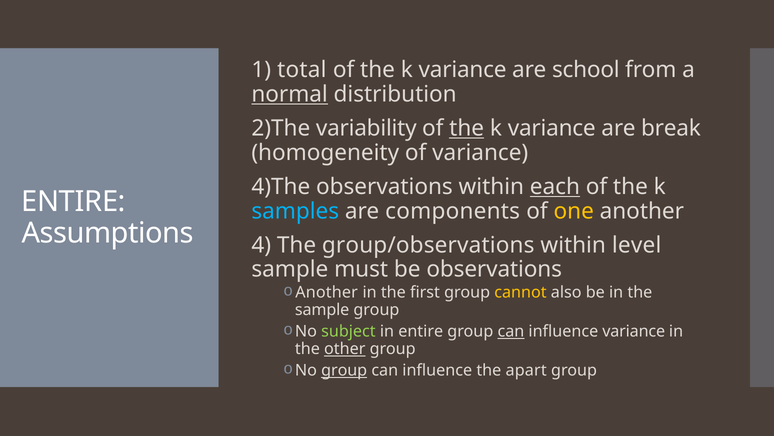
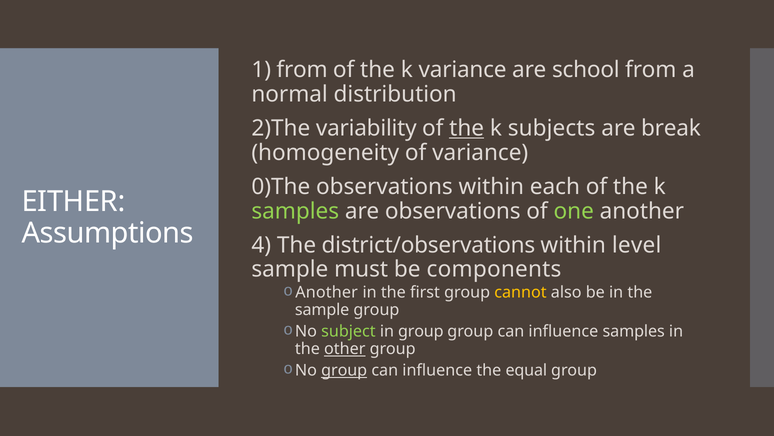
1 total: total -> from (302, 70)
normal underline: present -> none (290, 94)
variance: variance -> subjects (552, 128)
4)The: 4)The -> 0)The (281, 186)
each underline: present -> none (555, 186)
ENTIRE: ENTIRE -> EITHER (74, 202)
samples colour: light blue -> light green (295, 211)
are components: components -> observations (453, 211)
one colour: yellow -> light green (574, 211)
group/observations: group/observations -> district/observations (428, 245)
be observations: observations -> components (494, 269)
in entire: entire -> group (421, 331)
can underline: present -> none (511, 331)
influence variance: variance -> samples (634, 331)
apart: apart -> equal (526, 370)
